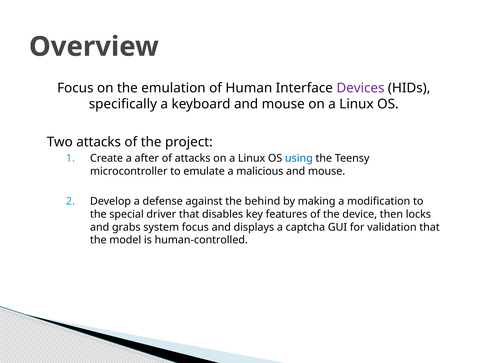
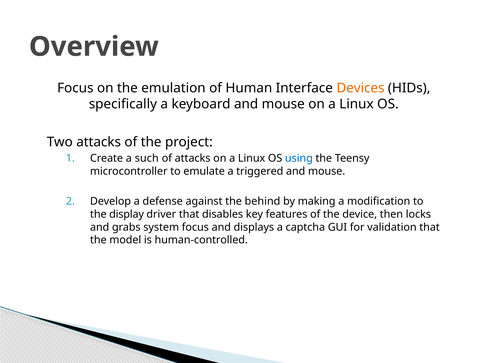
Devices colour: purple -> orange (360, 88)
after: after -> such (147, 158)
malicious: malicious -> triggered (260, 171)
special: special -> display (127, 214)
